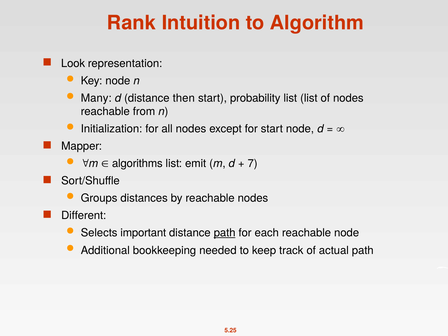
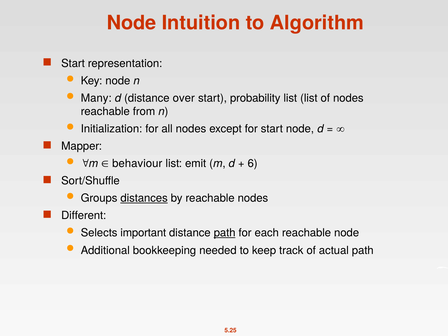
Rank: Rank -> Node (132, 23)
Look: Look -> Start (73, 63)
then: then -> over (184, 98)
algorithms: algorithms -> behaviour (137, 164)
7: 7 -> 6 (253, 164)
distances underline: none -> present (144, 198)
